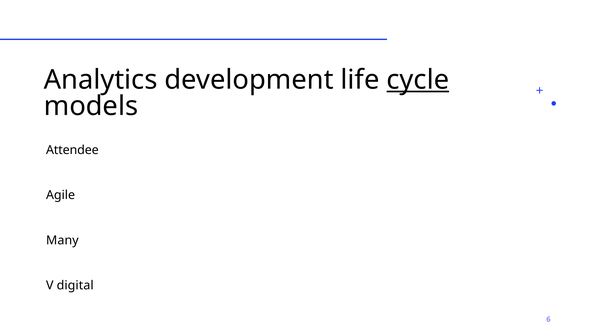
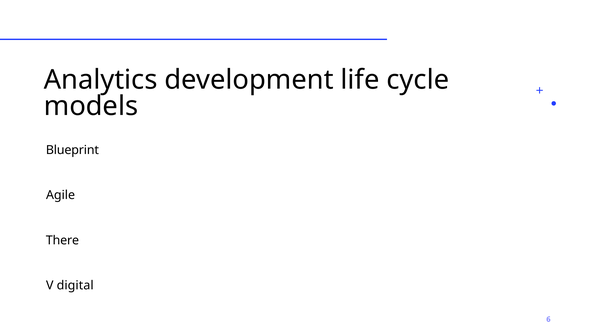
cycle underline: present -> none (418, 80)
Attendee: Attendee -> Blueprint (72, 150)
Many: Many -> There (62, 241)
